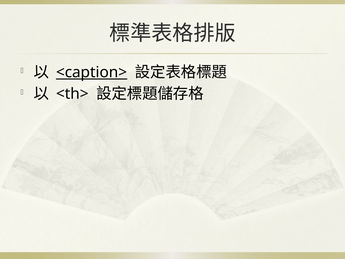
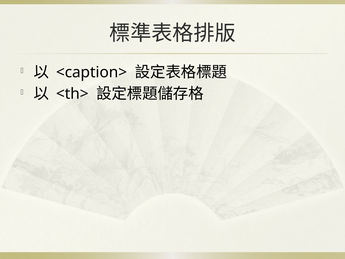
<caption> underline: present -> none (92, 72)
